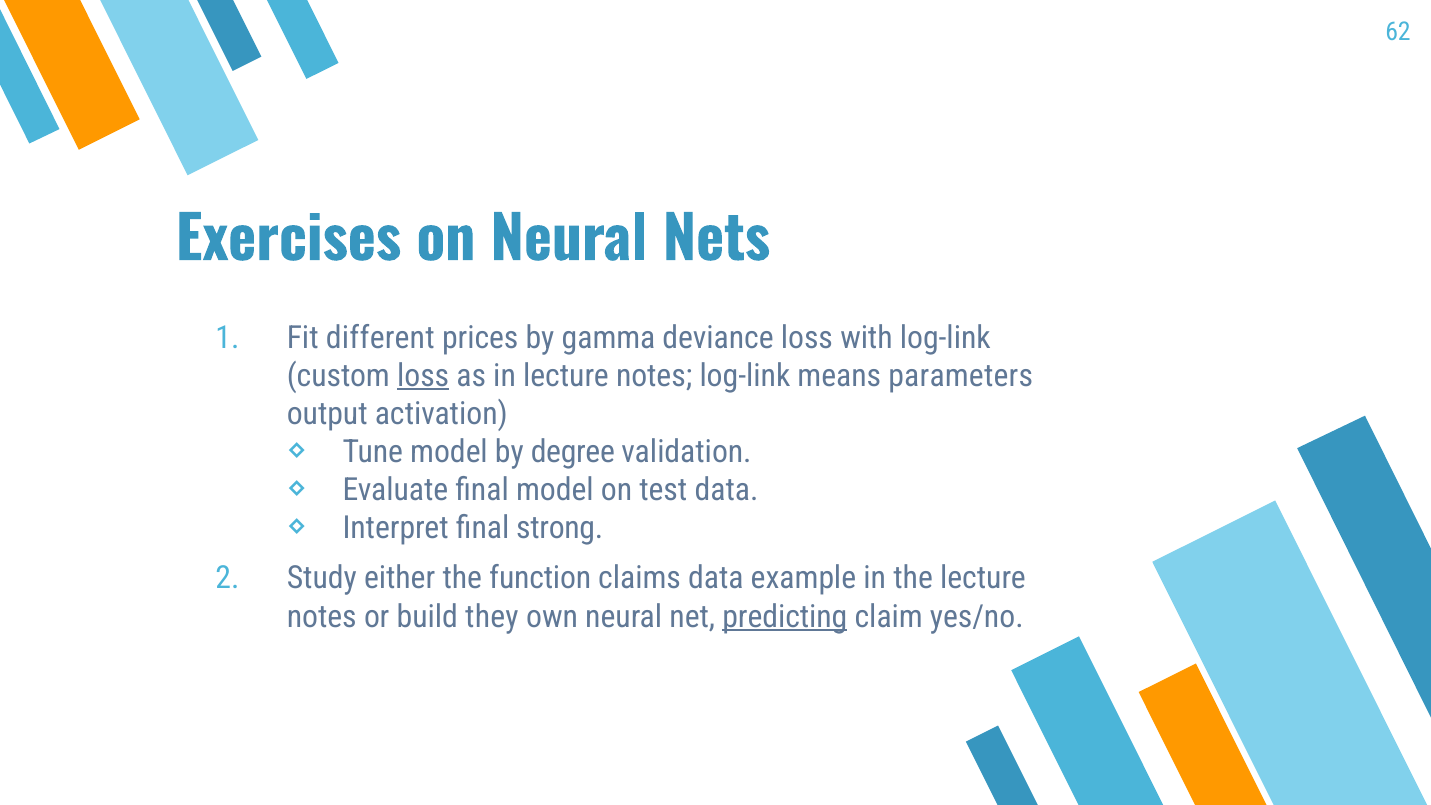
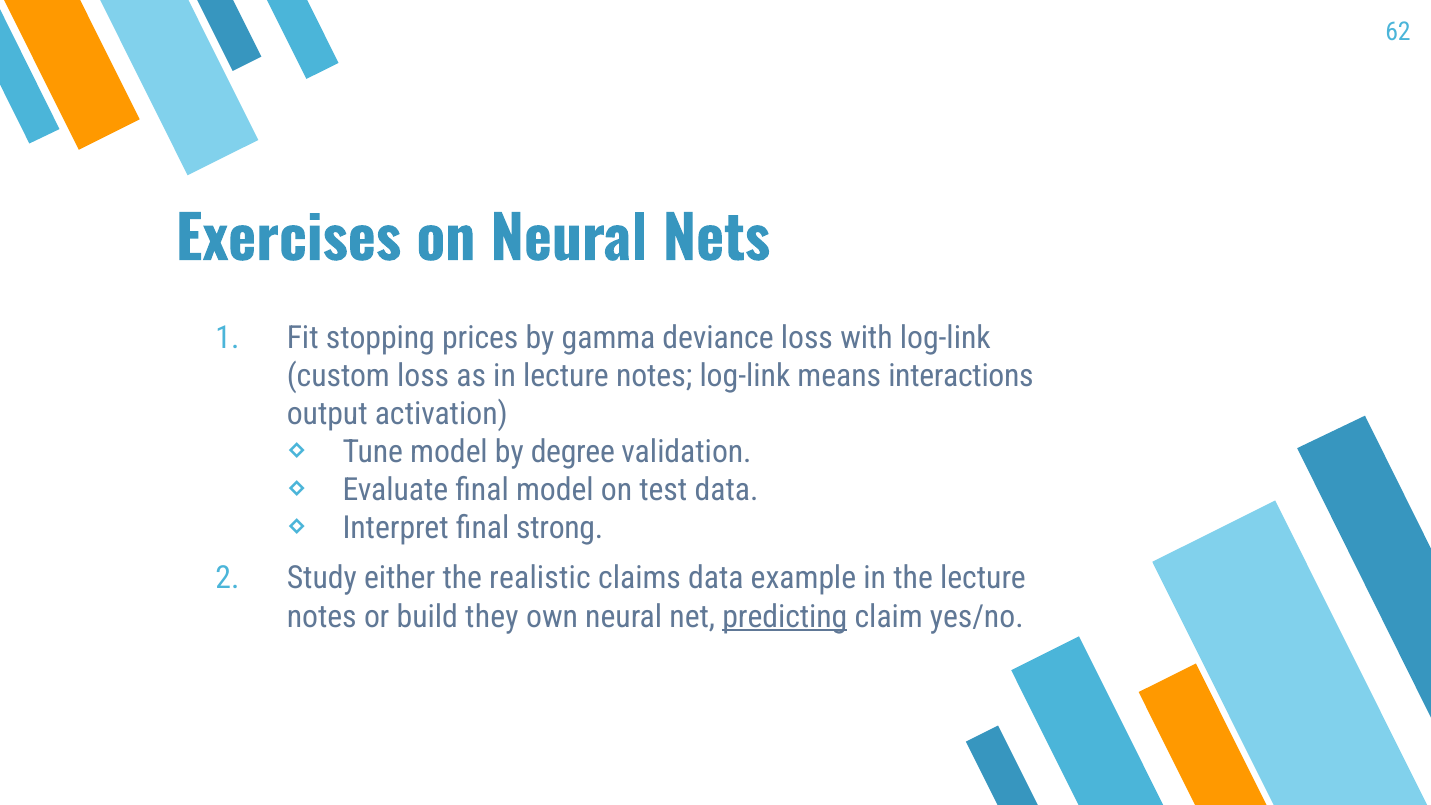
different: different -> stopping (380, 338)
loss underline: present -> none (423, 376)
parameters: parameters -> interactions (961, 376)
function: function -> realistic (540, 578)
